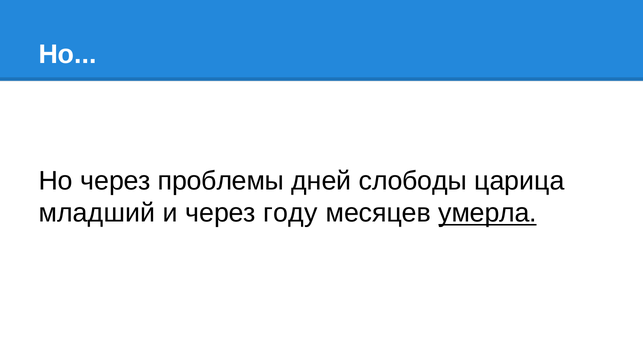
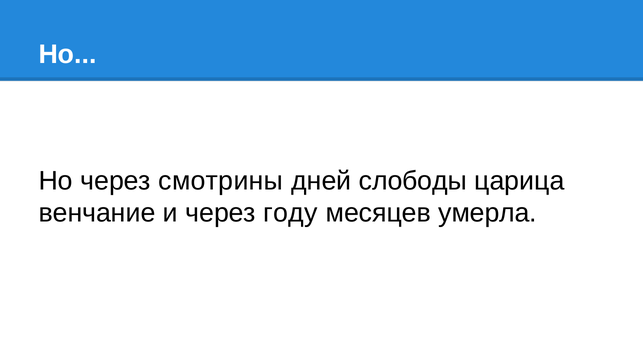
проблемы: проблемы -> смотрины (221, 181)
младший: младший -> венчание (97, 213)
умерла underline: present -> none (488, 213)
